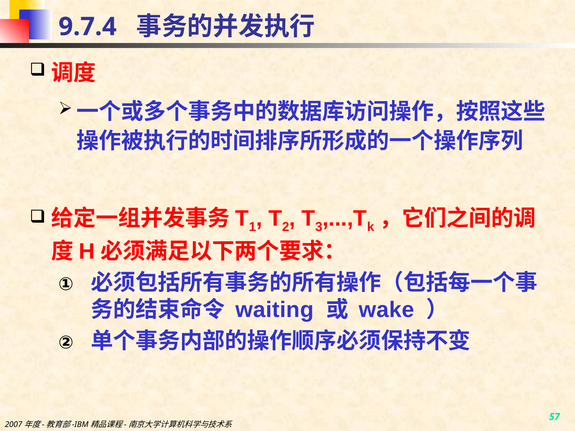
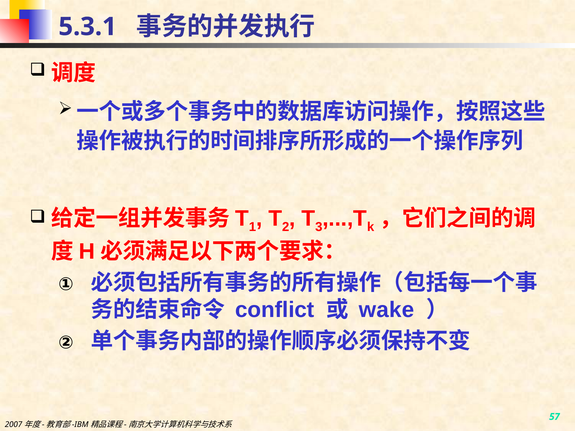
9.7.4: 9.7.4 -> 5.3.1 (88, 27)
waiting: waiting -> conflict (275, 310)
